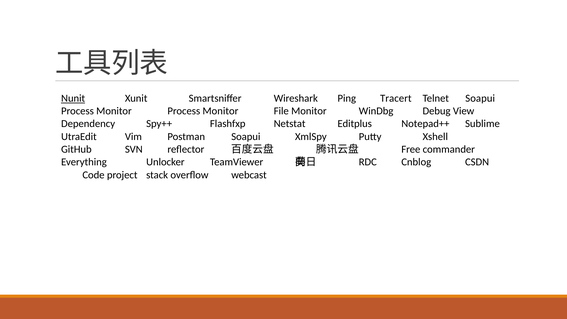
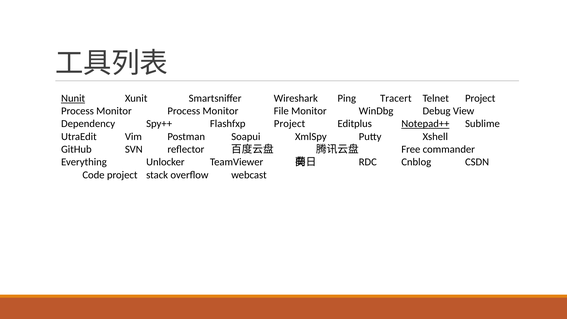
Telnet Soapui: Soapui -> Project (480, 98)
Flashfxp Netstat: Netstat -> Project (290, 124)
Notepad++ underline: none -> present (425, 124)
